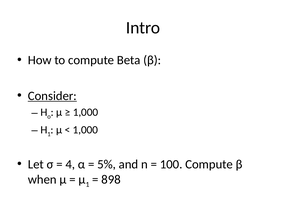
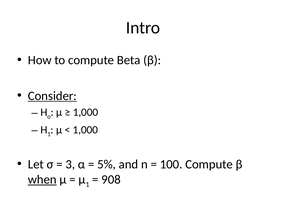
4: 4 -> 3 (70, 164)
when underline: none -> present (42, 179)
898: 898 -> 908 (111, 179)
